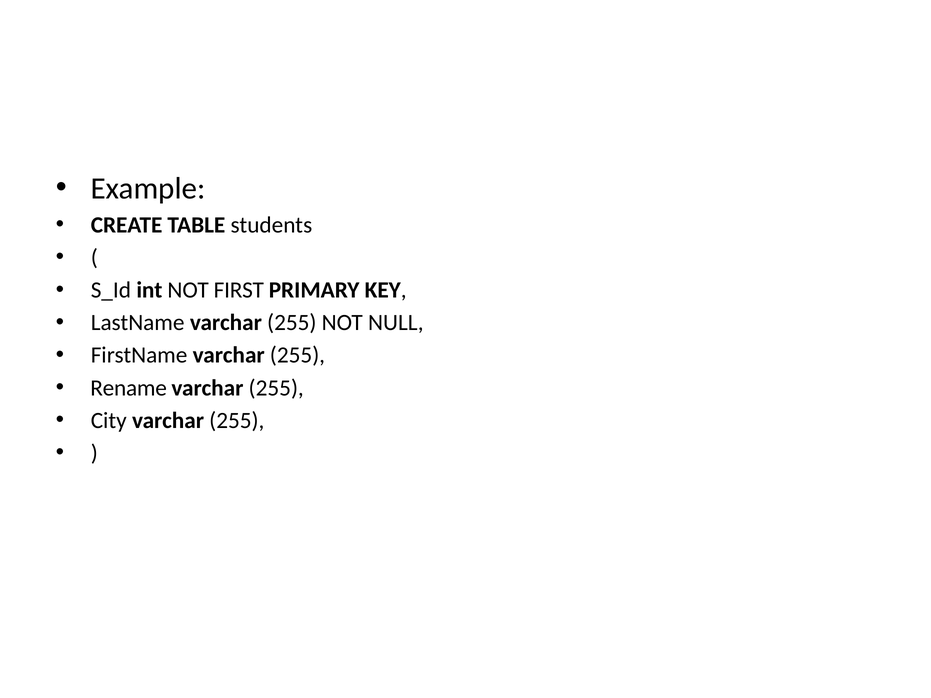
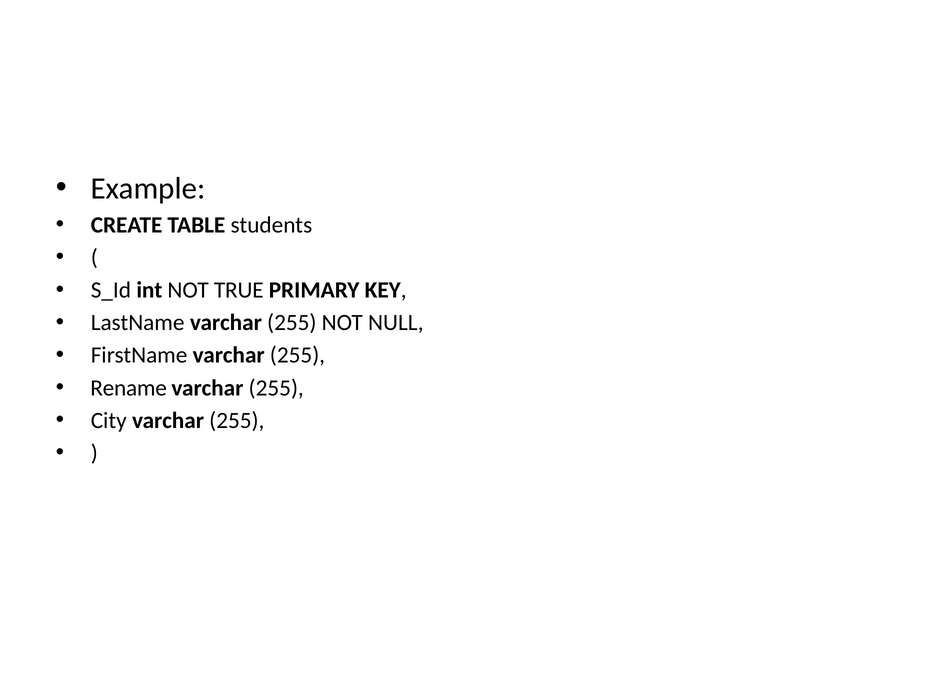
FIRST: FIRST -> TRUE (239, 290)
